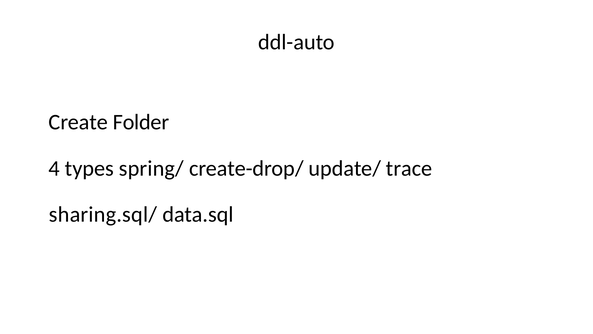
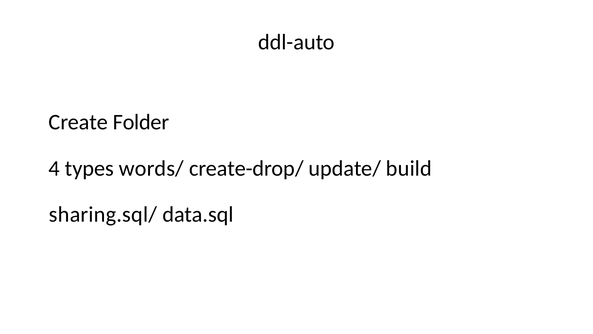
spring/: spring/ -> words/ (151, 168)
trace: trace -> build (409, 168)
